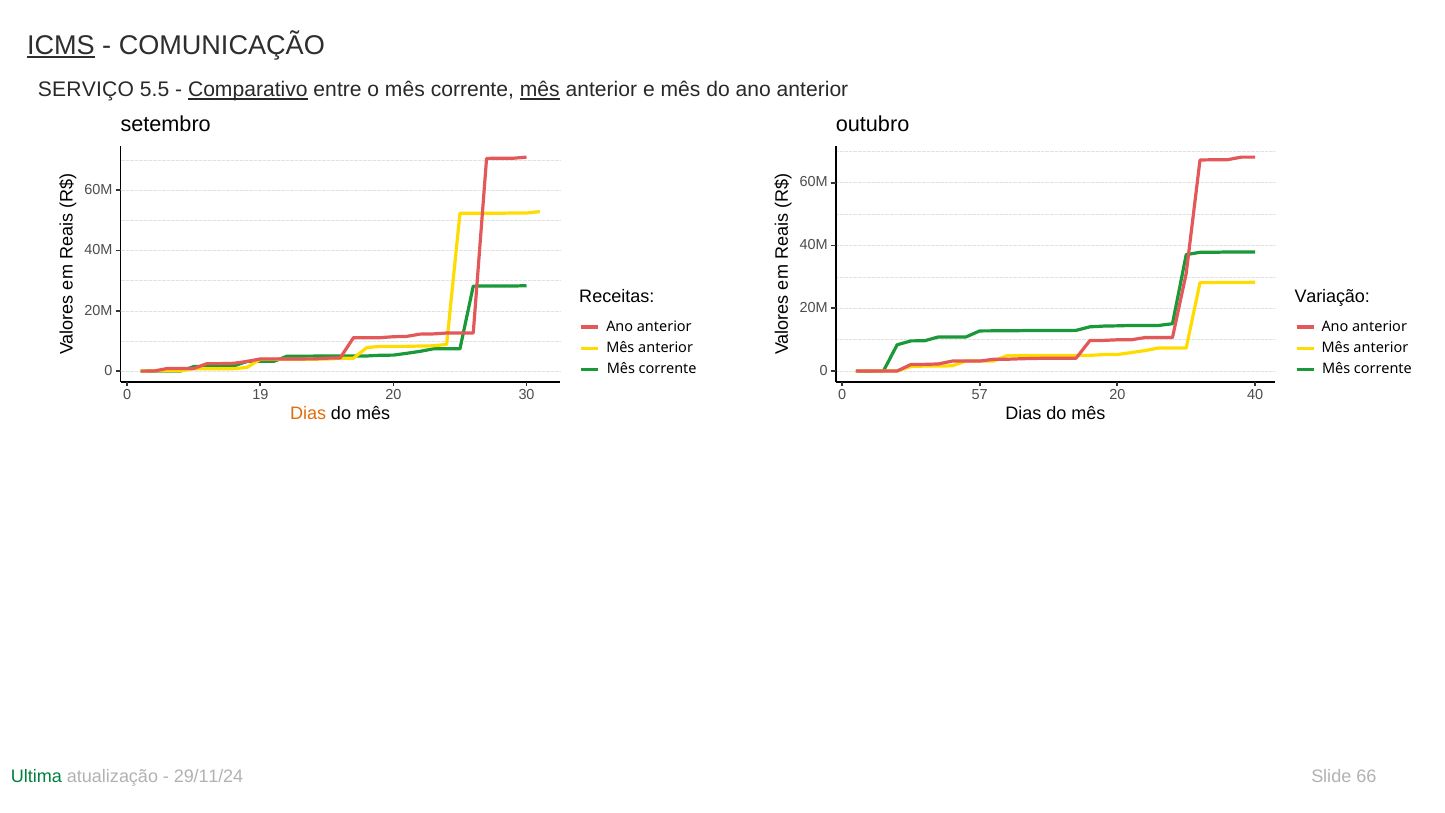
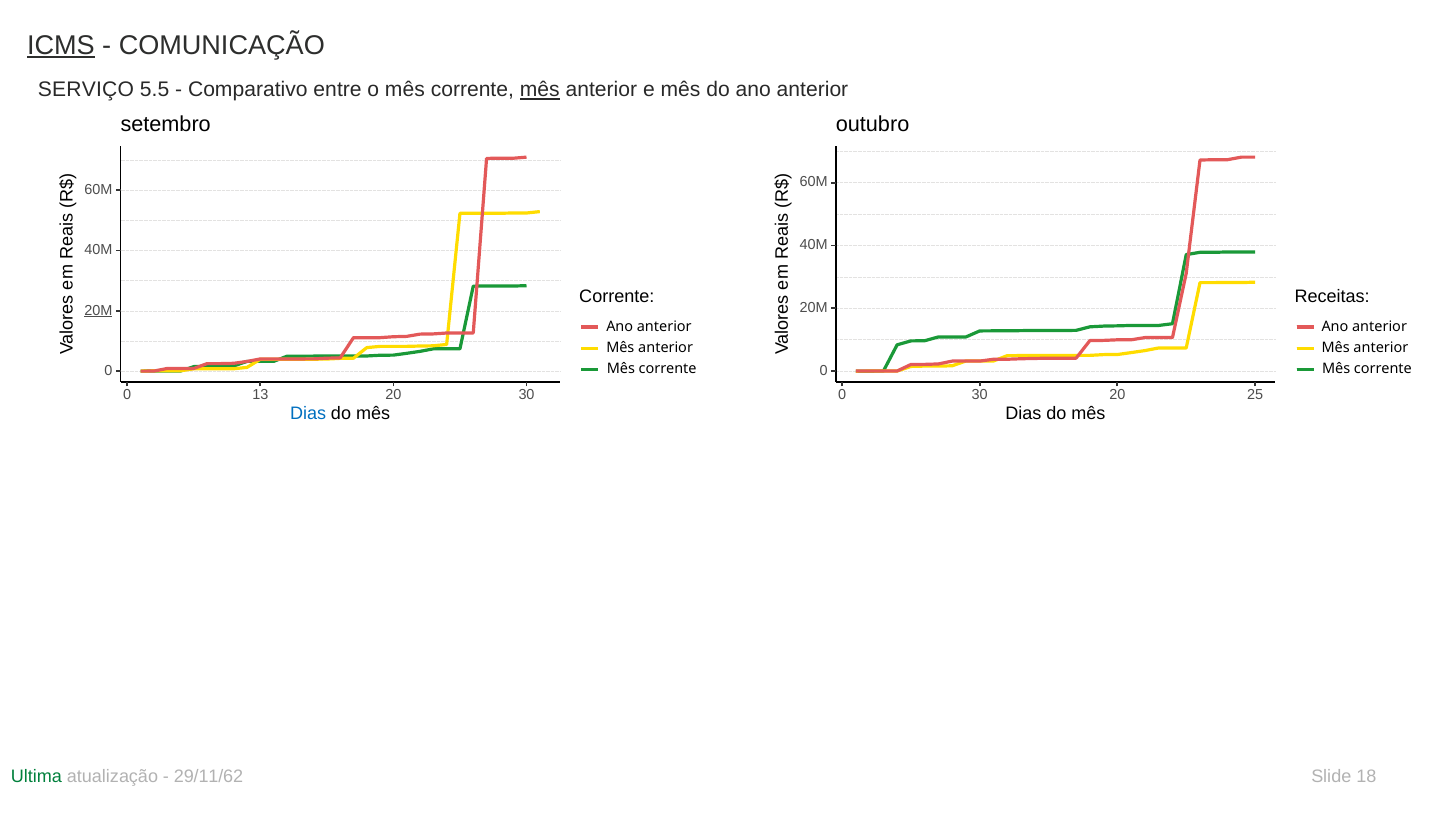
Comparativo underline: present -> none (248, 90)
Receitas: Receitas -> Corrente (617, 296)
Variação: Variação -> Receitas (1332, 296)
20M underline: none -> present (98, 310)
19: 19 -> 13 (260, 394)
0 57: 57 -> 30 (980, 394)
40: 40 -> 25 (1255, 394)
Dias colour: orange -> blue (308, 413)
29/11/24: 29/11/24 -> 29/11/62 (209, 776)
66: 66 -> 18 (1366, 776)
